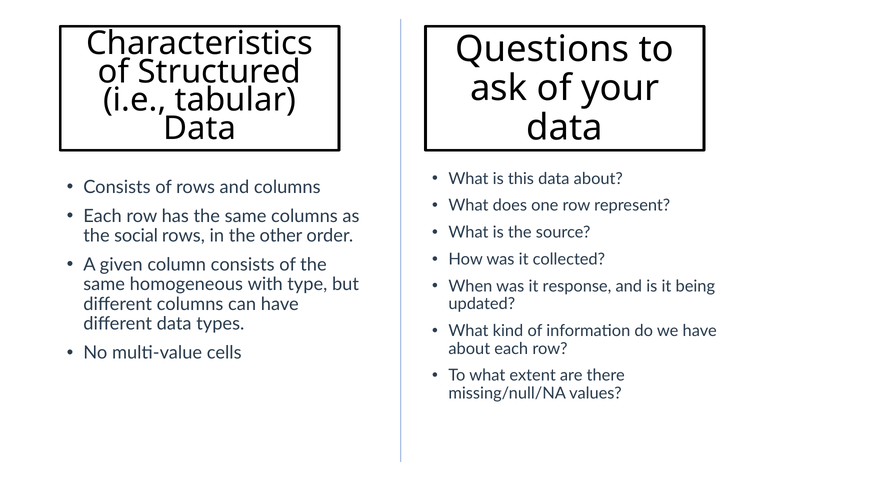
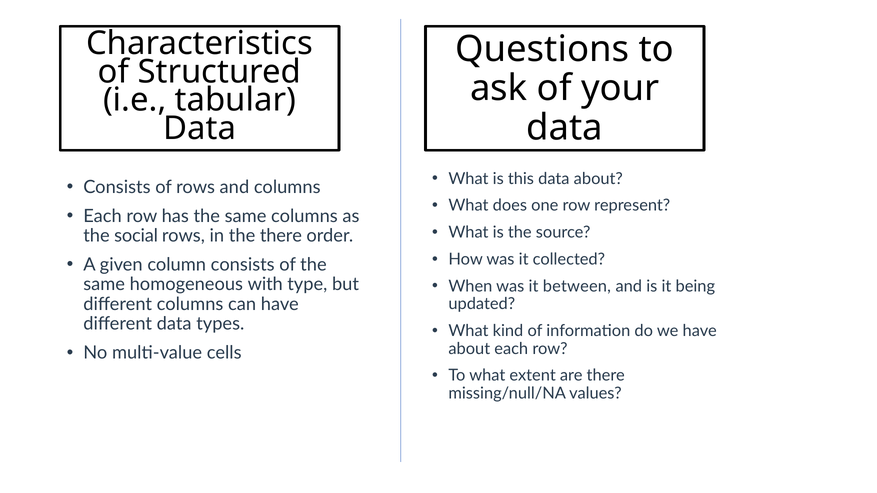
the other: other -> there (281, 236)
response: response -> between (577, 286)
